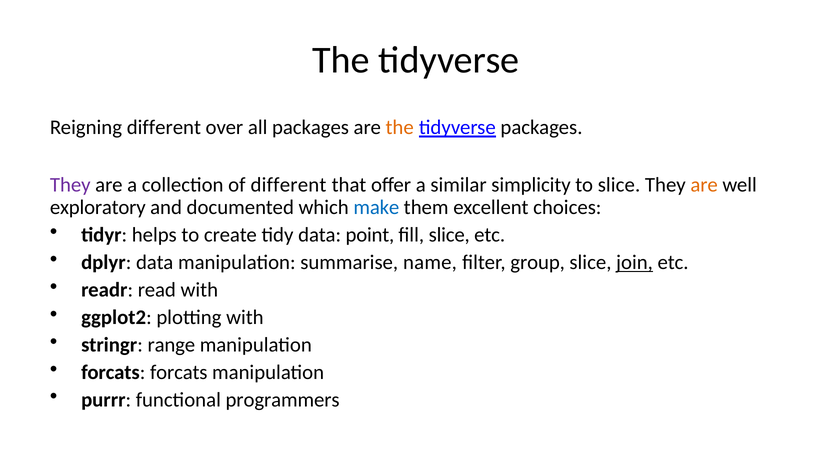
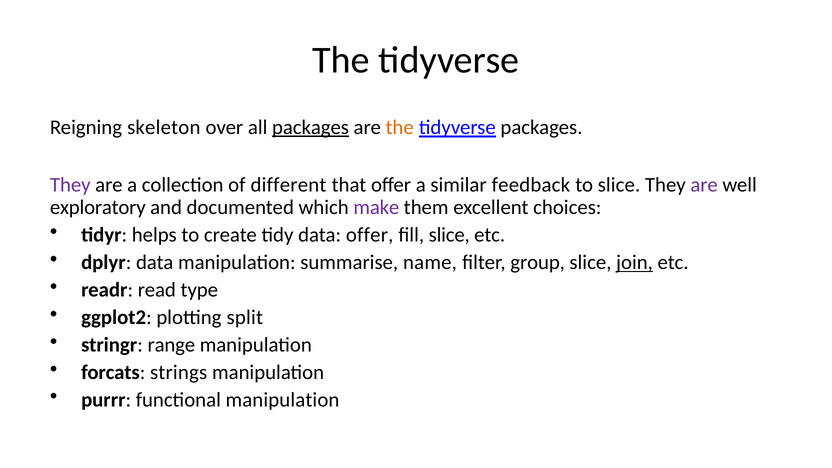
Reigning different: different -> skeleton (164, 127)
packages underline: none -> present (311, 127)
simplicity: simplicity -> feedback (531, 185)
are colour: orange -> purple (704, 185)
make colour: blue -> purple (376, 208)
data point: point -> offer (370, 235)
read with: with -> type (199, 290)
plotting with: with -> split (245, 317)
forcats forcats: forcats -> strings (179, 372)
functional programmers: programmers -> manipulation (282, 400)
